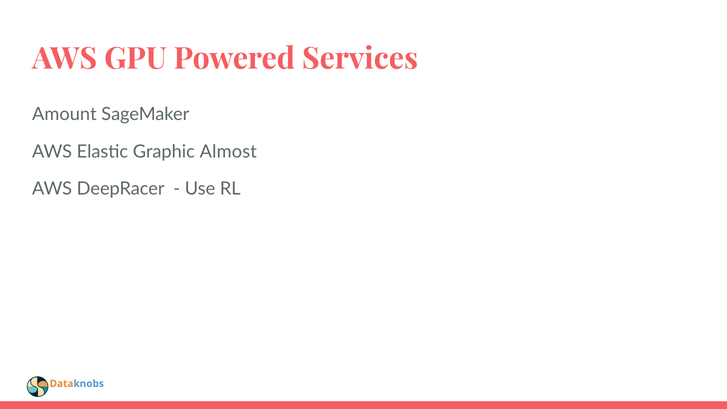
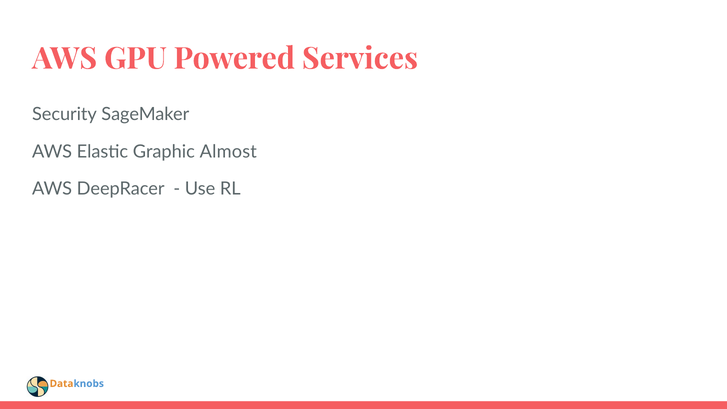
Amount: Amount -> Security (64, 114)
